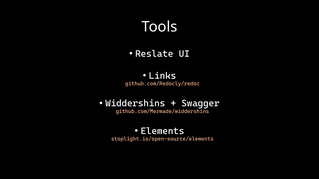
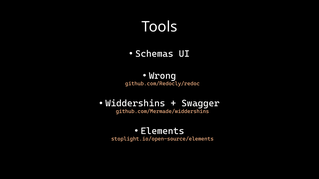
Reslate: Reslate -> Schemas (154, 54)
Links: Links -> Wrong (162, 76)
